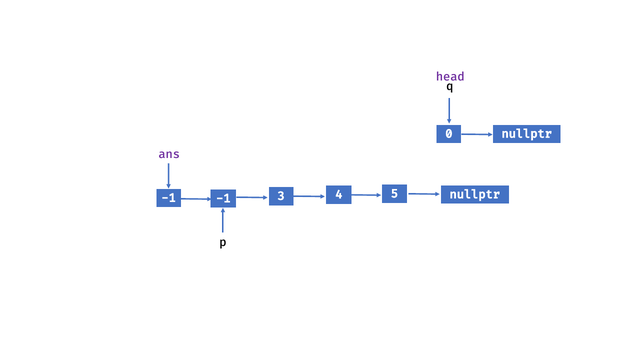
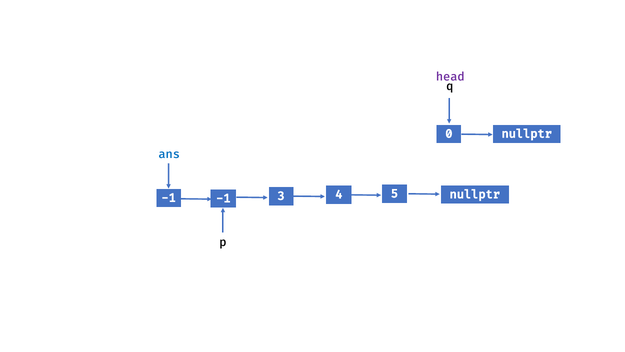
ans colour: purple -> blue (169, 154)
